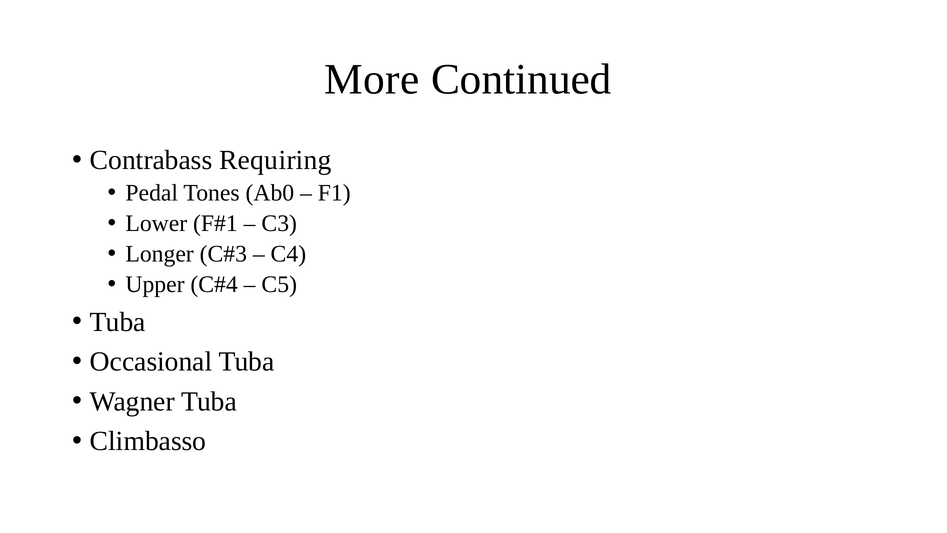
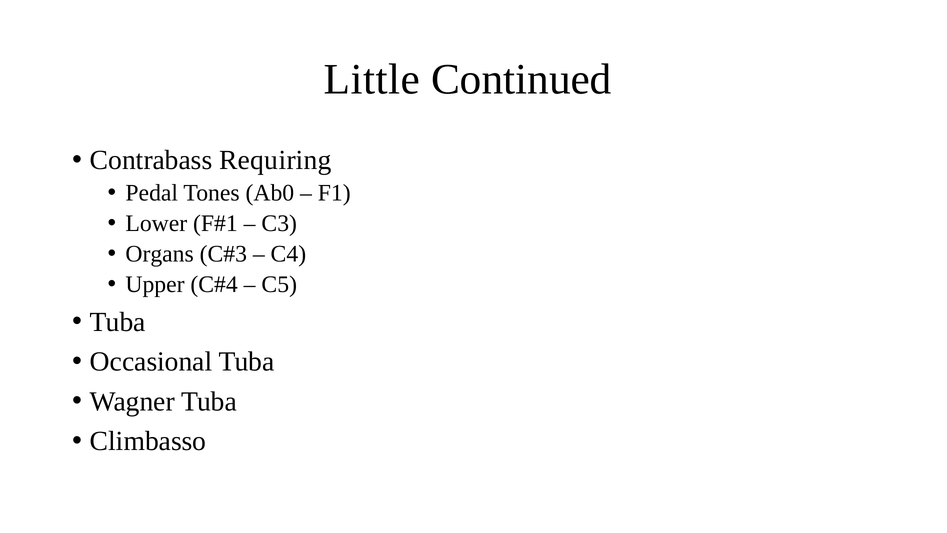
More: More -> Little (372, 80)
Longer: Longer -> Organs (160, 254)
